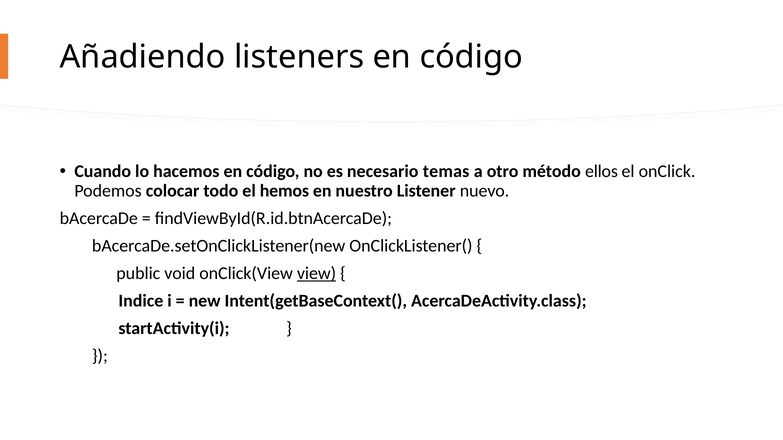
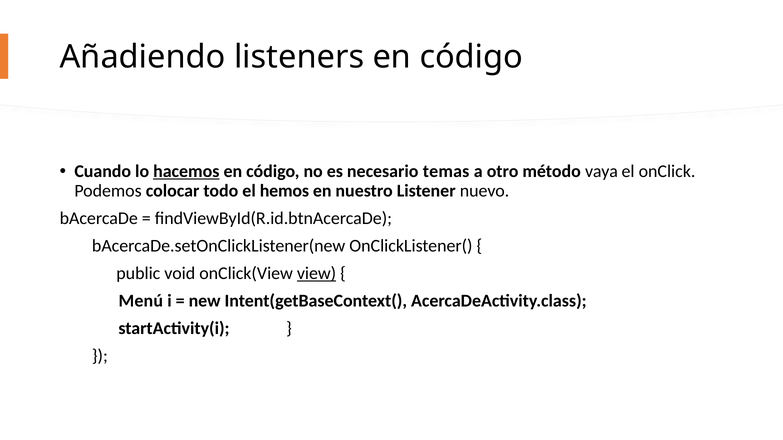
hacemos underline: none -> present (186, 172)
ellos: ellos -> vaya (601, 172)
Indice: Indice -> Menú (141, 301)
